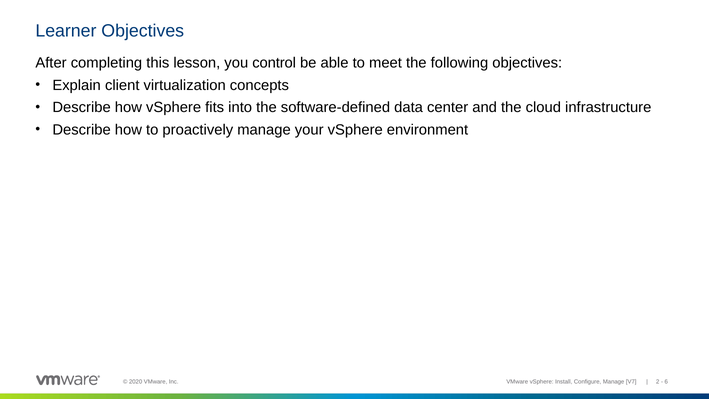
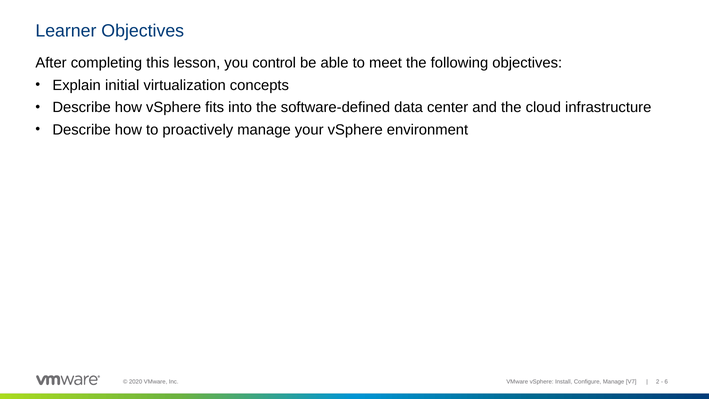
client: client -> initial (122, 85)
